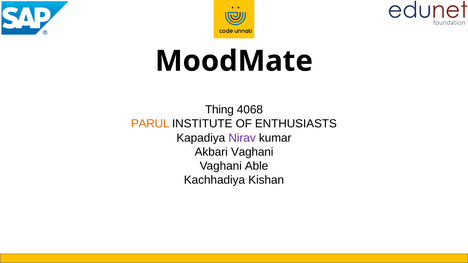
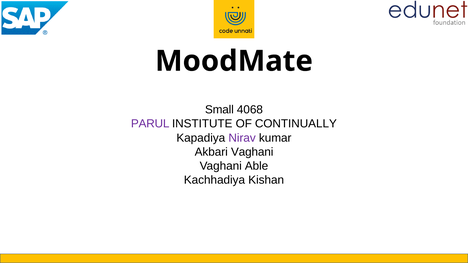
Thing: Thing -> Small (219, 110)
PARUL colour: orange -> purple (150, 124)
ENTHUSIASTS: ENTHUSIASTS -> CONTINUALLY (296, 124)
